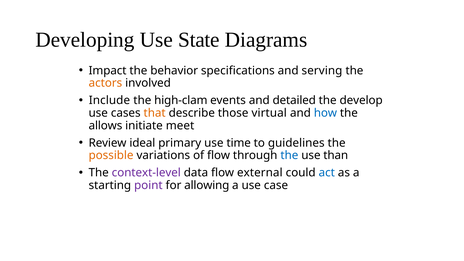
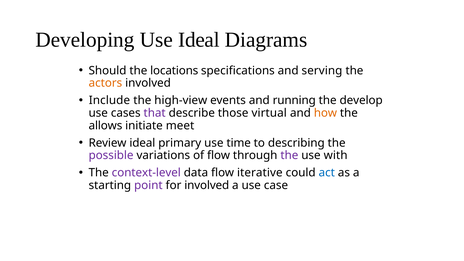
Use State: State -> Ideal (199, 40)
Impact: Impact -> Should (108, 71)
behavior: behavior -> locations (174, 71)
high-clam: high-clam -> high-view (181, 100)
detailed: detailed -> running (294, 100)
that colour: orange -> purple (155, 113)
how colour: blue -> orange (325, 113)
guidelines: guidelines -> describing (296, 143)
possible colour: orange -> purple (111, 155)
the colour: blue -> purple (289, 155)
than: than -> with (336, 155)
external: external -> iterative (260, 173)
for allowing: allowing -> involved (207, 185)
